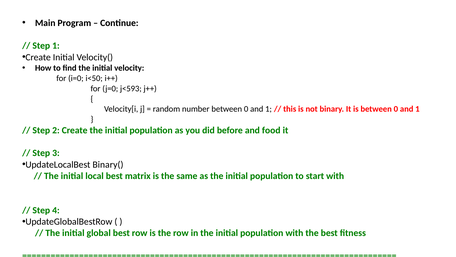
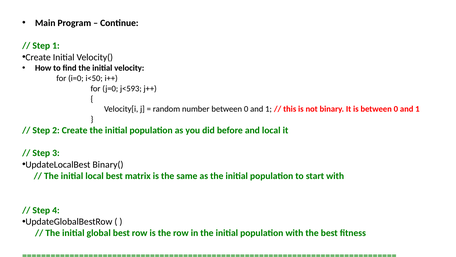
and food: food -> local (271, 130)
